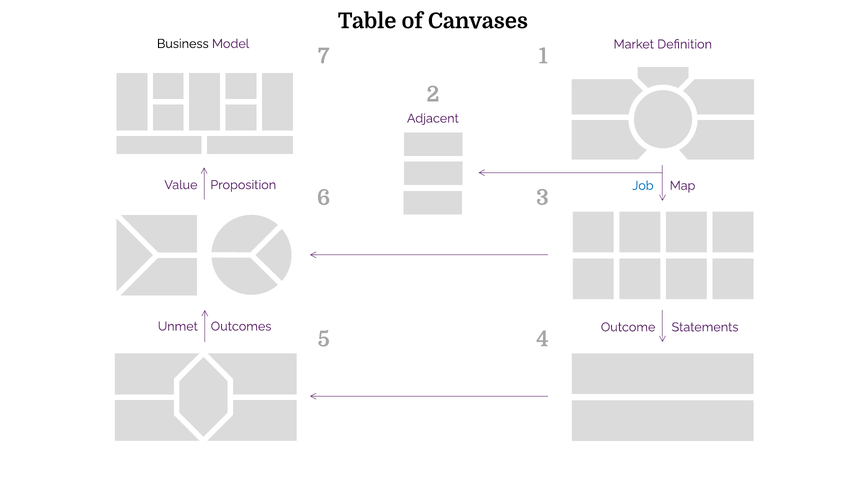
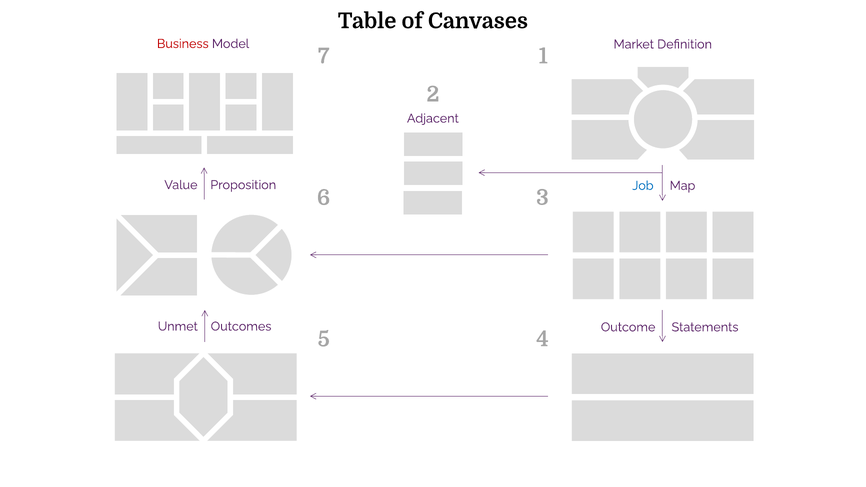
Business colour: black -> red (183, 44)
